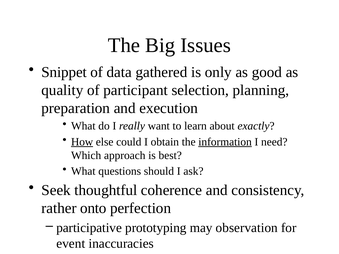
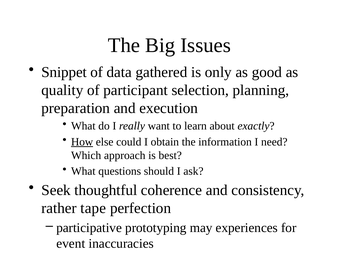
information underline: present -> none (225, 142)
onto: onto -> tape (93, 208)
observation: observation -> experiences (247, 228)
